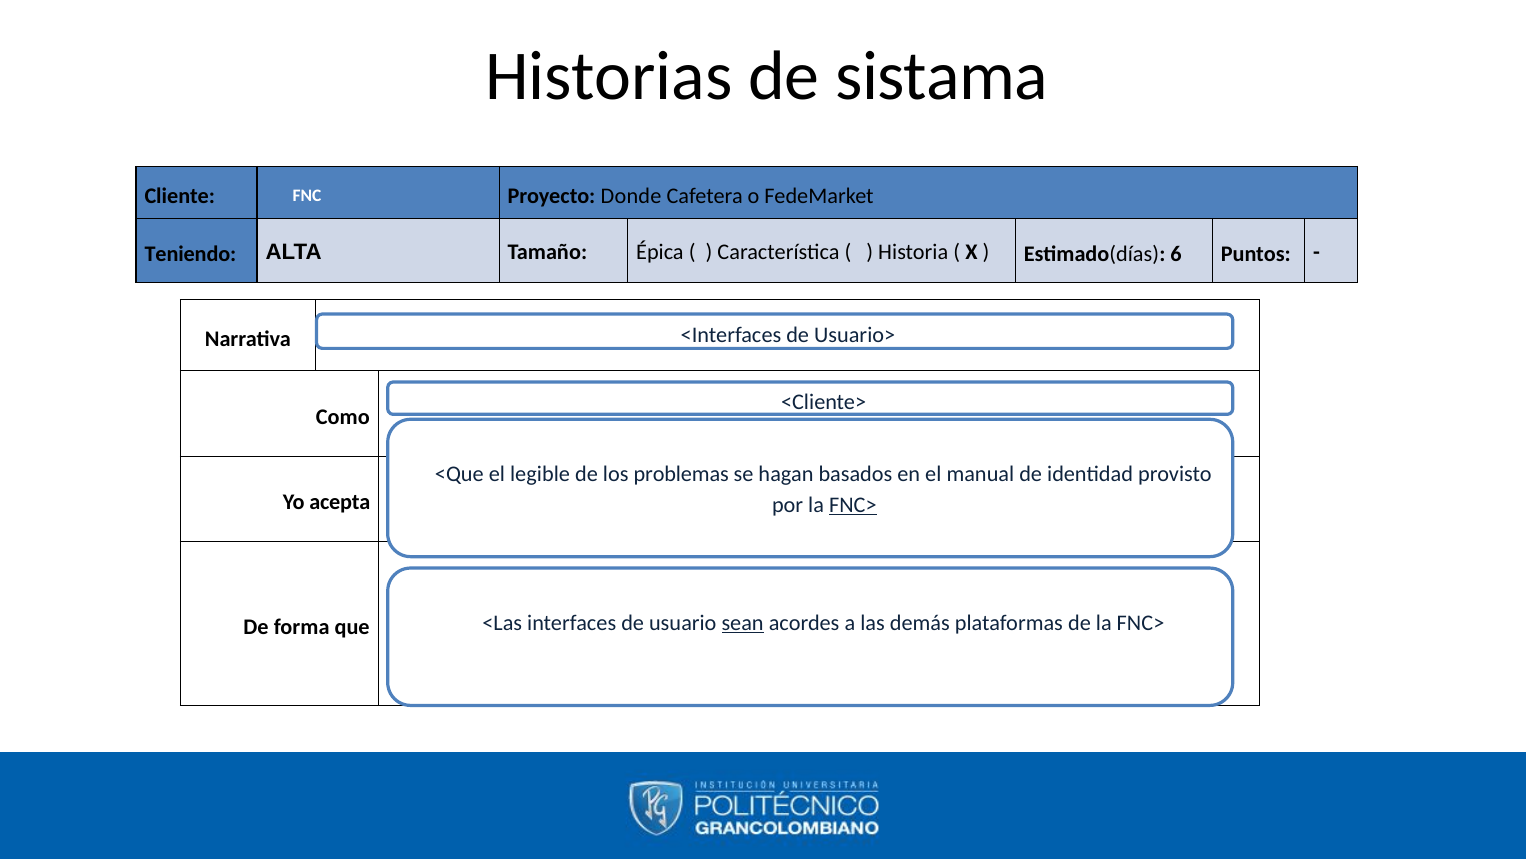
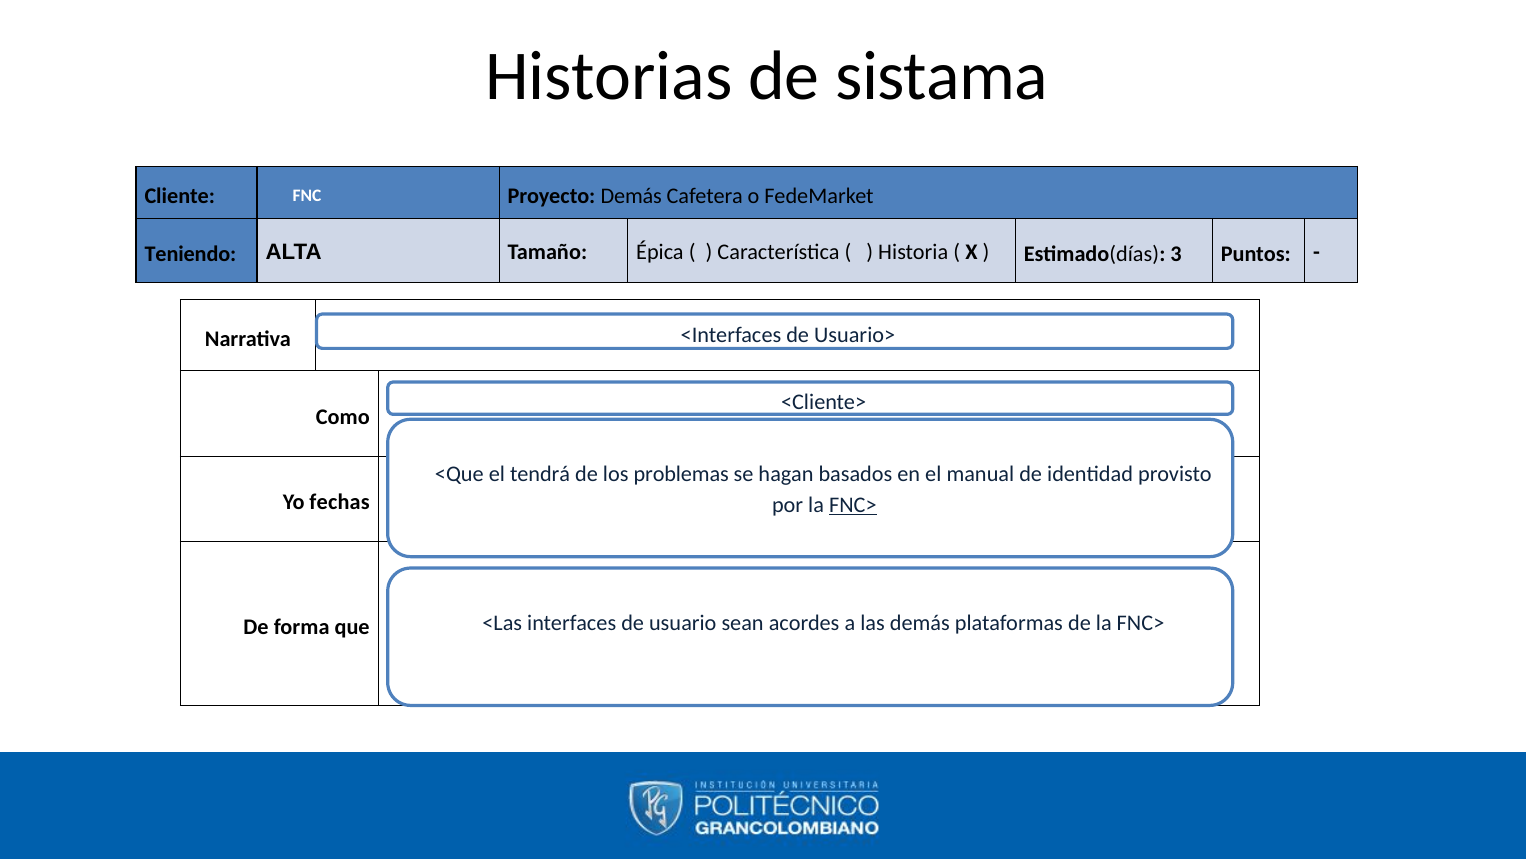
Proyecto Donde: Donde -> Demás (631, 196)
6: 6 -> 3 (1176, 254)
legible: legible -> tendrá (540, 474)
acepta: acepta -> fechas (340, 502)
sean underline: present -> none (743, 622)
